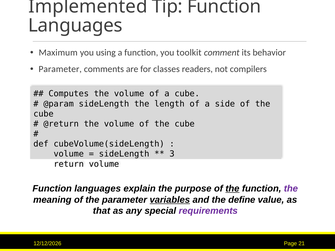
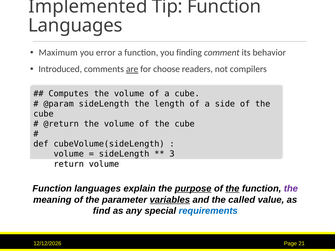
using: using -> error (106, 53)
toolkit: toolkit -> finding (189, 53)
Parameter: Parameter -> Introduced (60, 69)
are underline: none -> present (132, 69)
classes: classes -> choose (167, 69)
purpose underline: none -> present (193, 189)
define: define -> called (242, 200)
that: that -> find (102, 211)
requirements colour: purple -> blue (208, 211)
